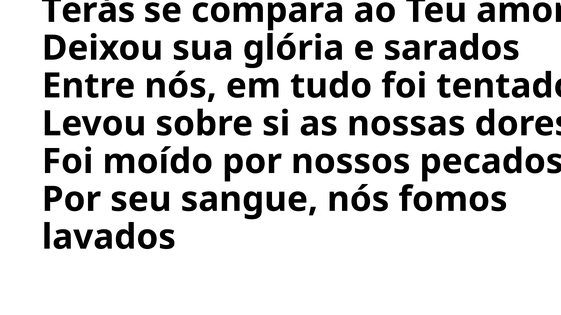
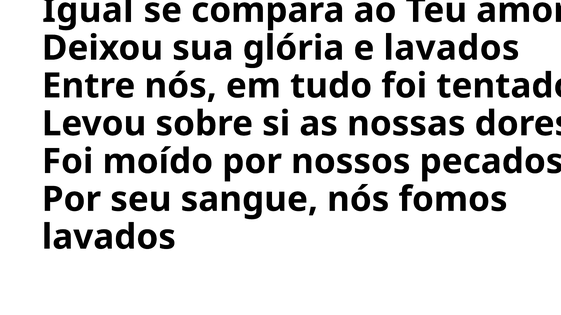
Terás: Terás -> Igual (88, 10)
e sarados: sarados -> lavados (452, 48)
